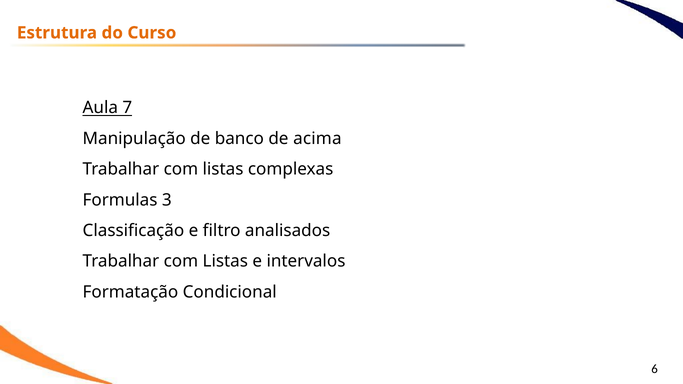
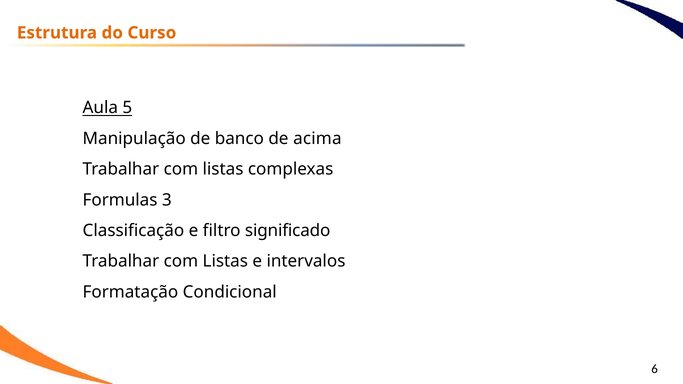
7: 7 -> 5 (127, 108)
analisados: analisados -> significado (288, 231)
